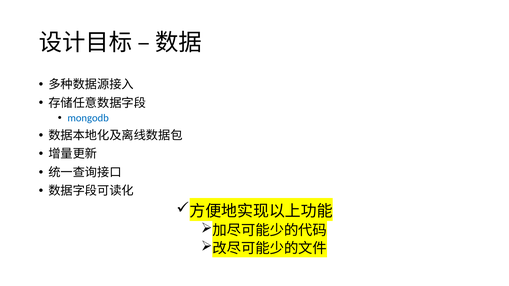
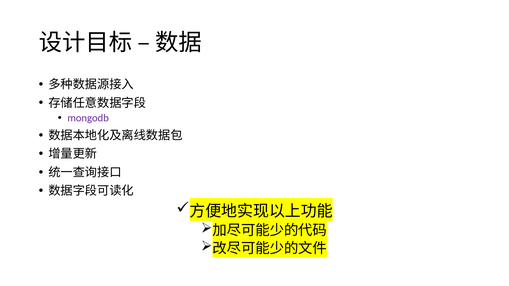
mongodb colour: blue -> purple (88, 118)
